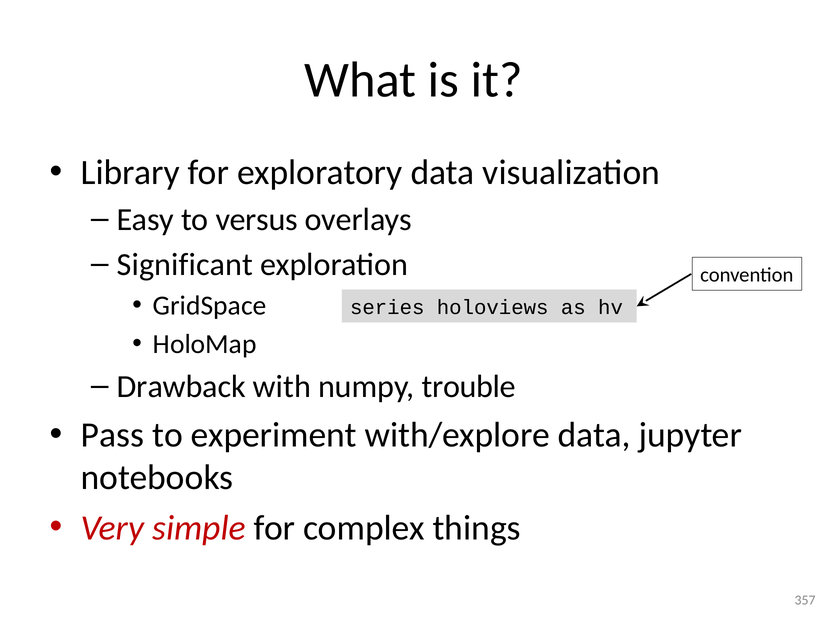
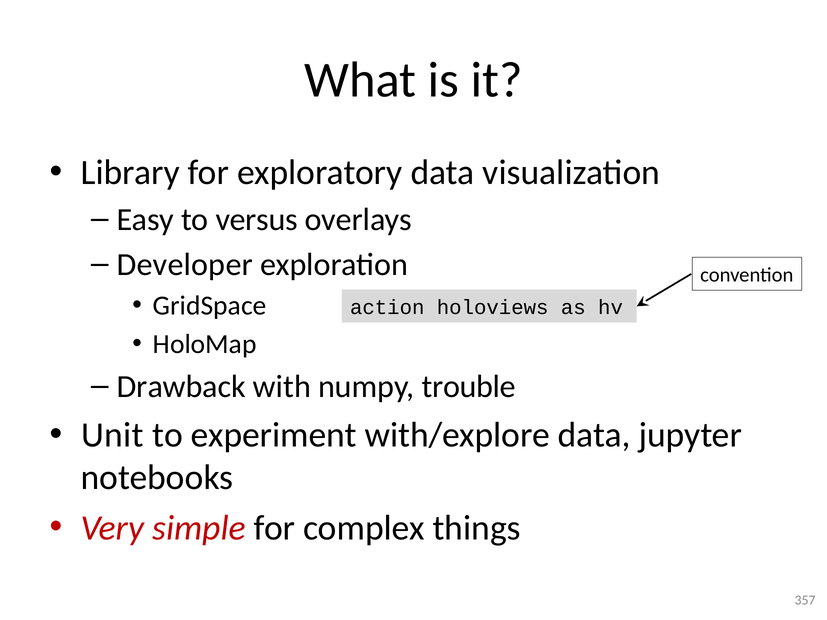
Significant: Significant -> Developer (185, 265)
series: series -> action (387, 308)
Pass: Pass -> Unit (112, 435)
